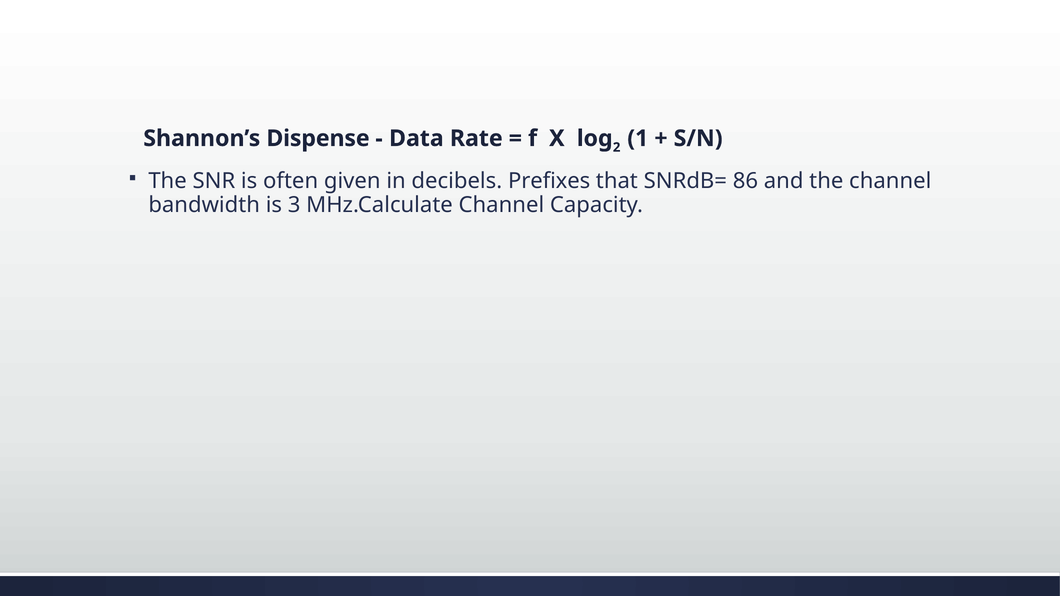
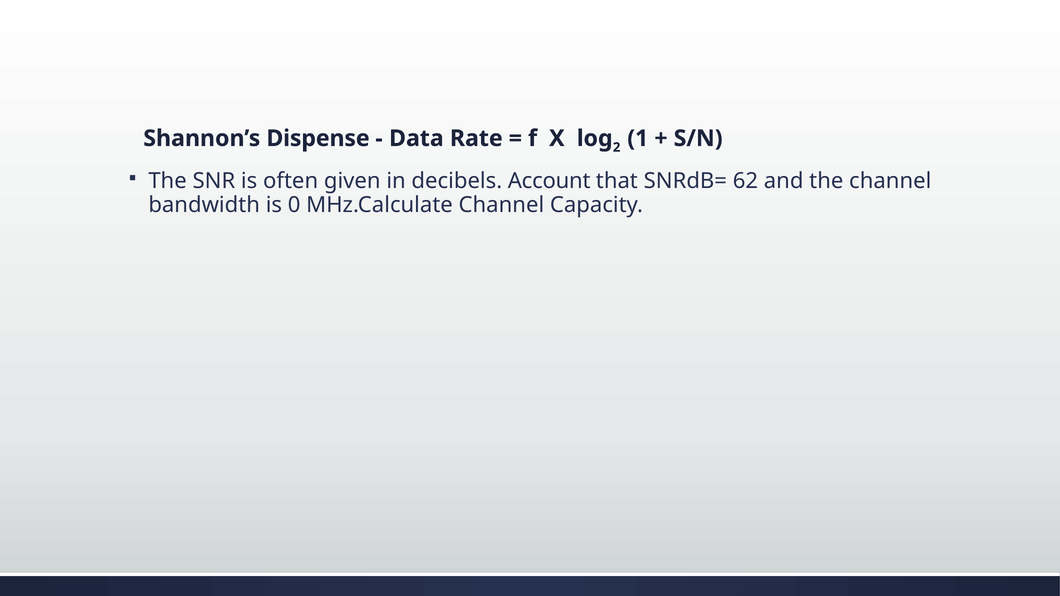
Prefixes: Prefixes -> Account (549, 181)
86: 86 -> 62 (745, 181)
3: 3 -> 0 (294, 205)
